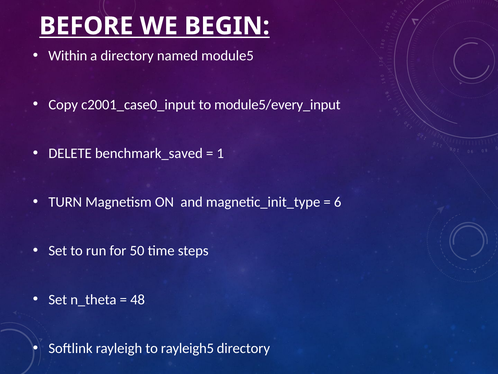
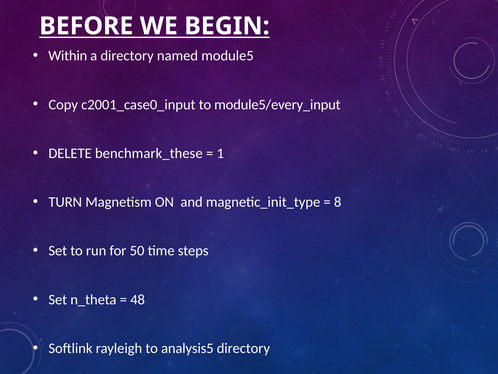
benchmark_saved: benchmark_saved -> benchmark_these (149, 153)
6: 6 -> 8 (338, 202)
rayleigh5: rayleigh5 -> analysis5 (187, 348)
